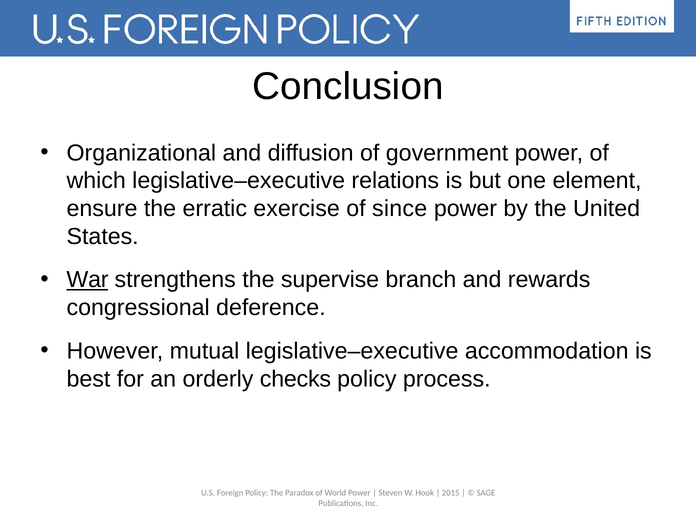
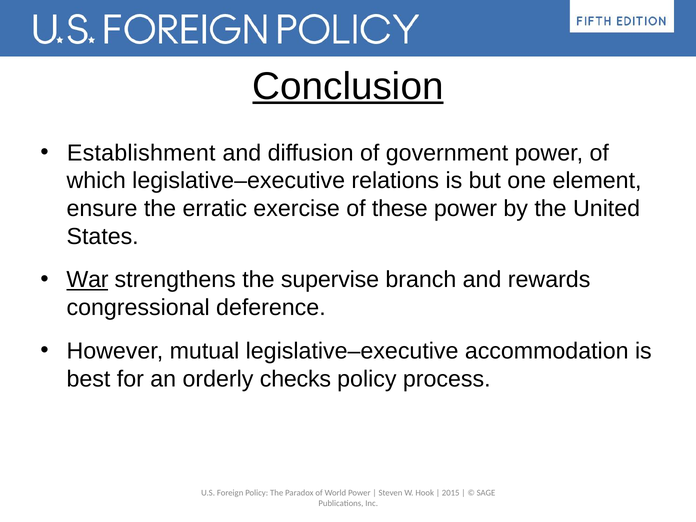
Conclusion underline: none -> present (348, 86)
Organizational: Organizational -> Establishment (141, 153)
since: since -> these (400, 209)
